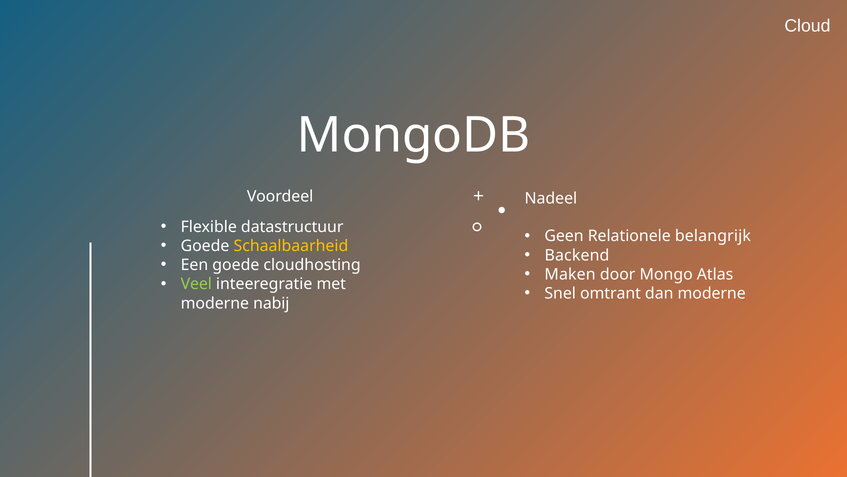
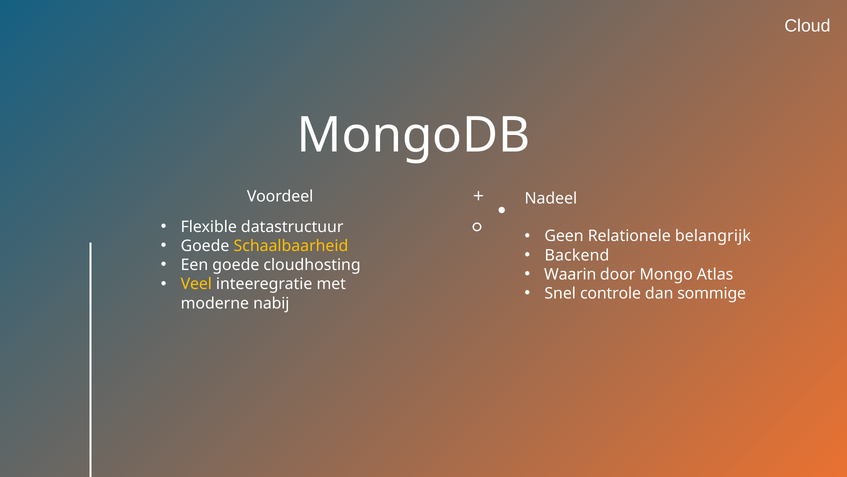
Maken: Maken -> Waarin (570, 274)
Veel colour: light green -> yellow (196, 284)
omtrant: omtrant -> controle (610, 293)
dan moderne: moderne -> sommige (712, 293)
